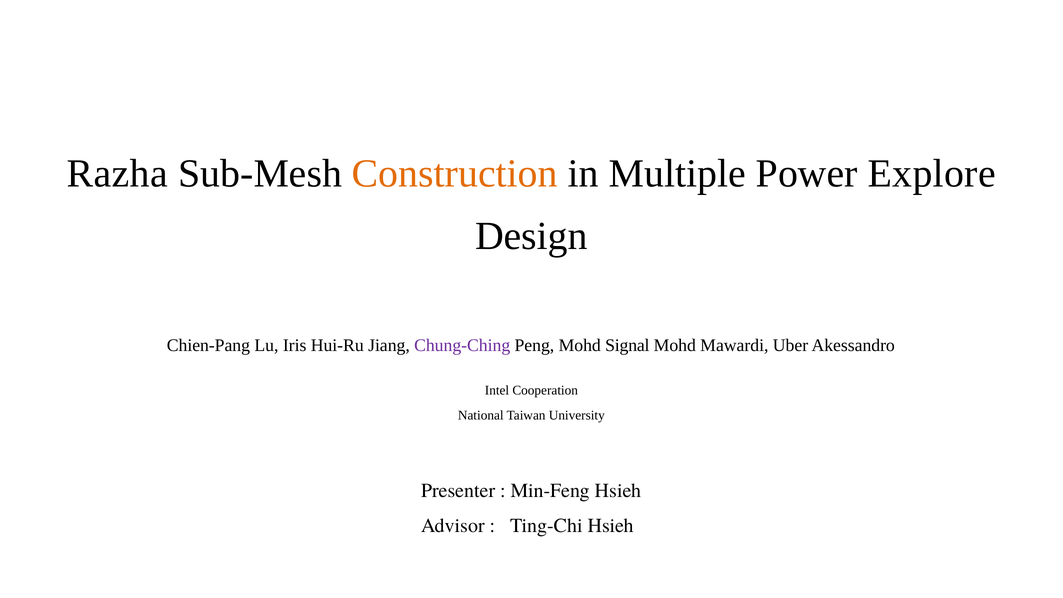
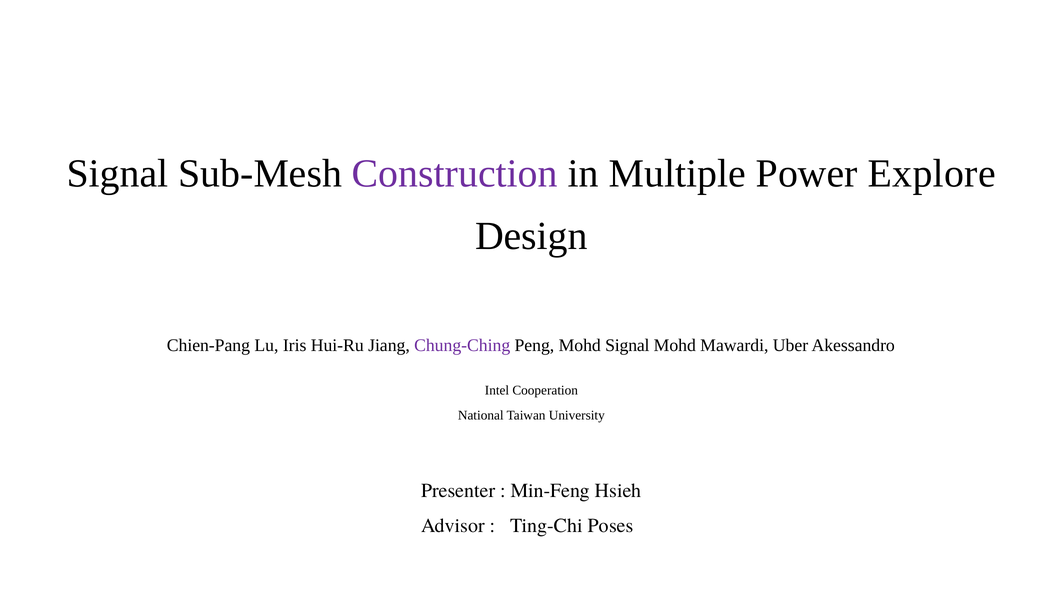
Razha: Razha -> Signal (117, 174)
Construction colour: orange -> purple (455, 174)
Ting-Chi Hsieh: Hsieh -> Poses (611, 525)
